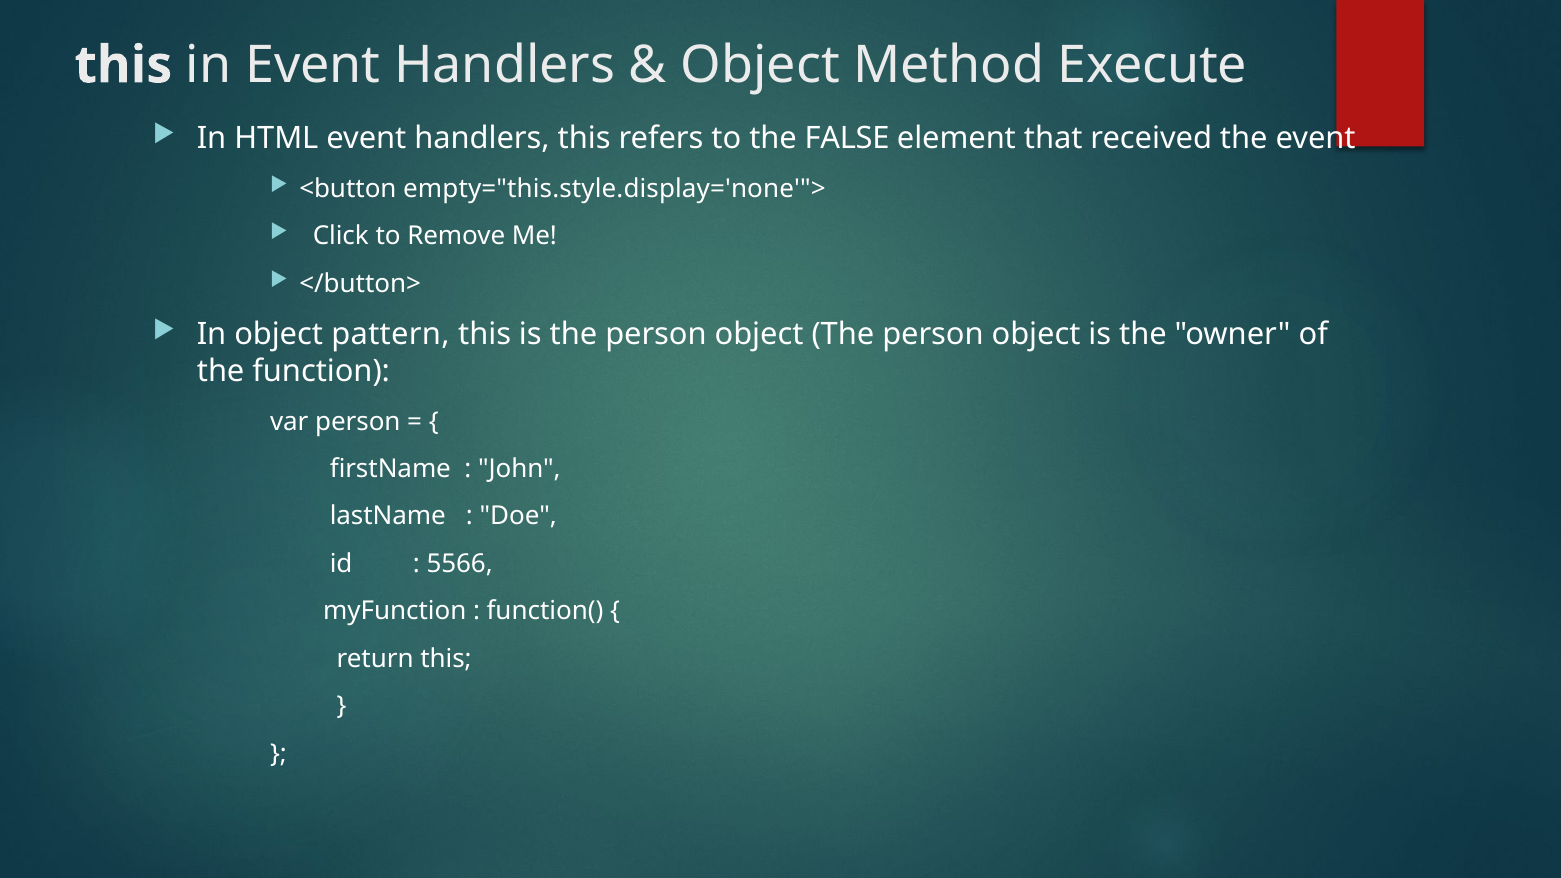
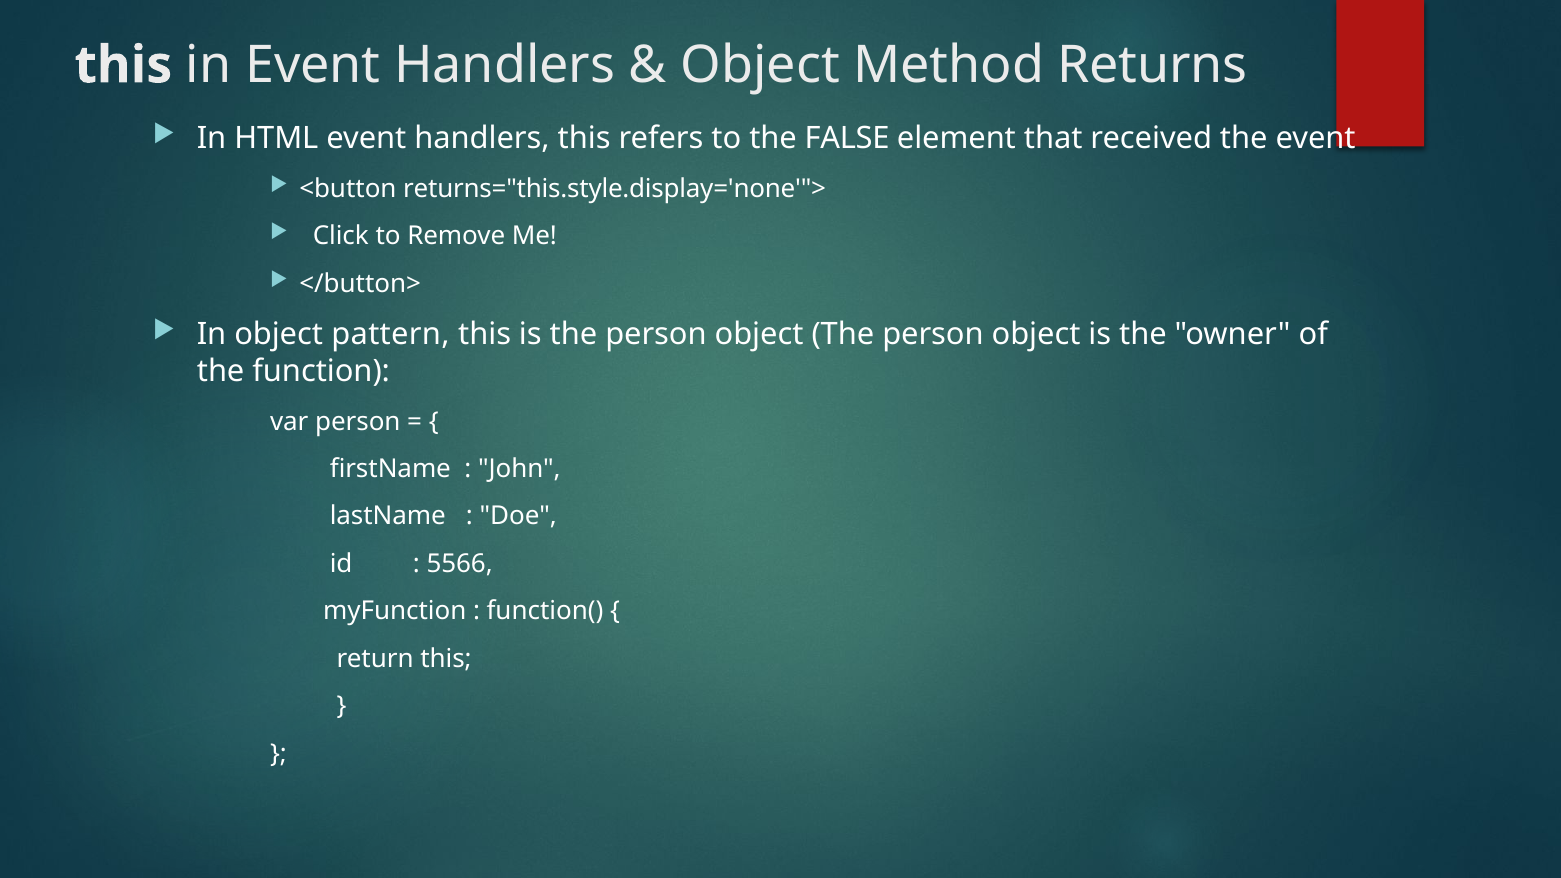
Execute: Execute -> Returns (1153, 65)
empty="this.style.display='none'">: empty="this.style.display='none'"> -> returns="this.style.display='none'"> (615, 189)
